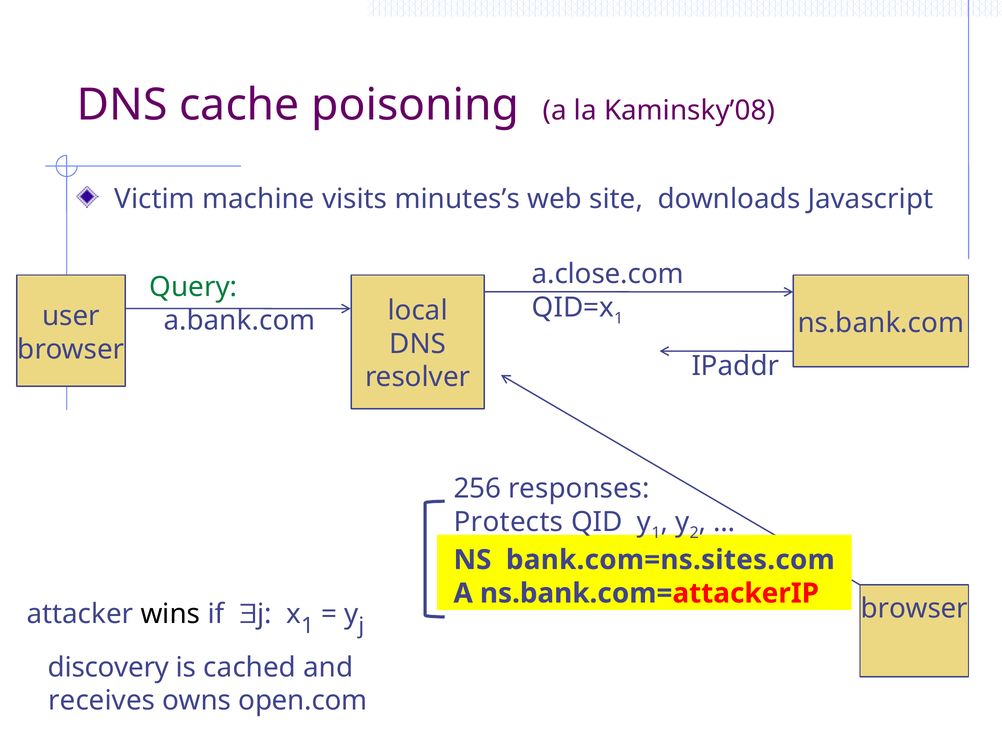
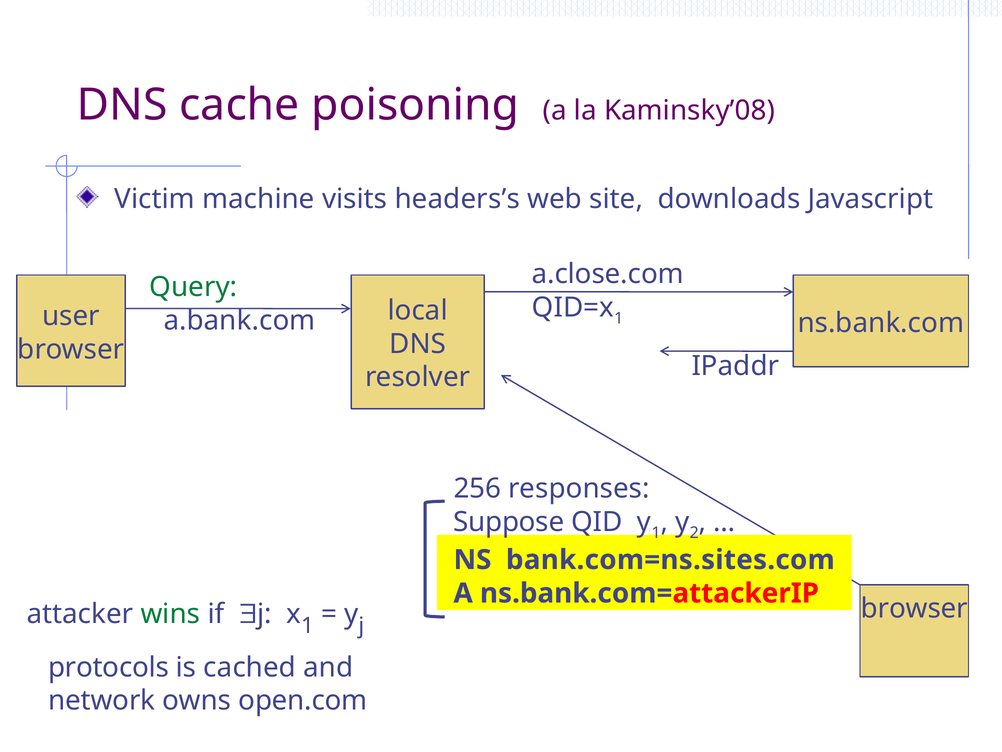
minutes’s: minutes’s -> headers’s (457, 199)
Protects: Protects -> Suppose (509, 522)
wins colour: black -> green (170, 614)
discovery: discovery -> protocols (108, 667)
receives: receives -> network (102, 700)
